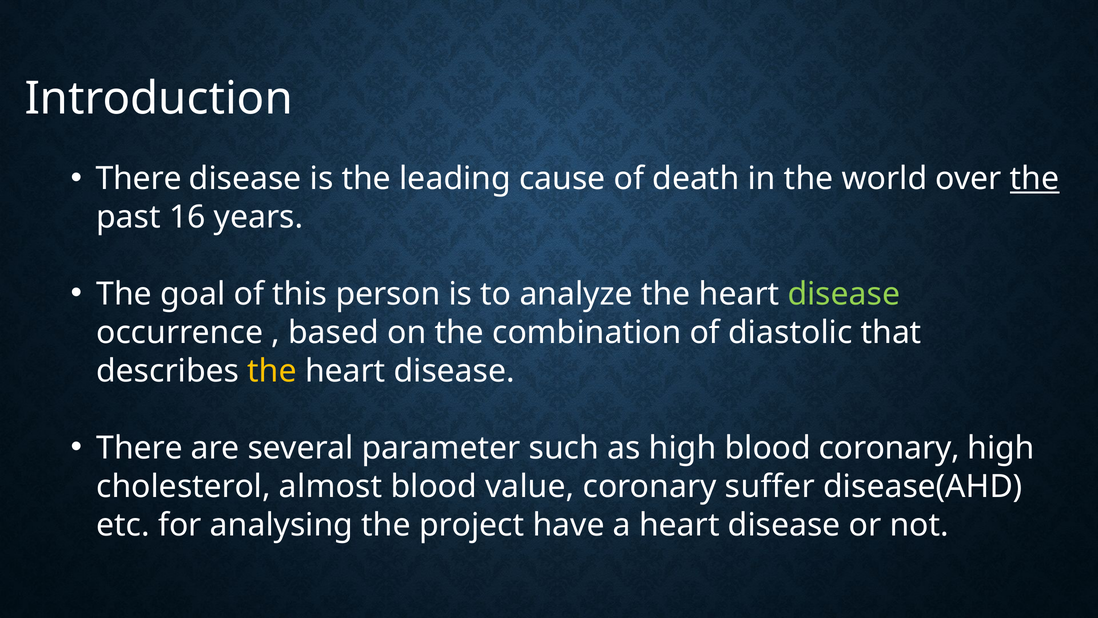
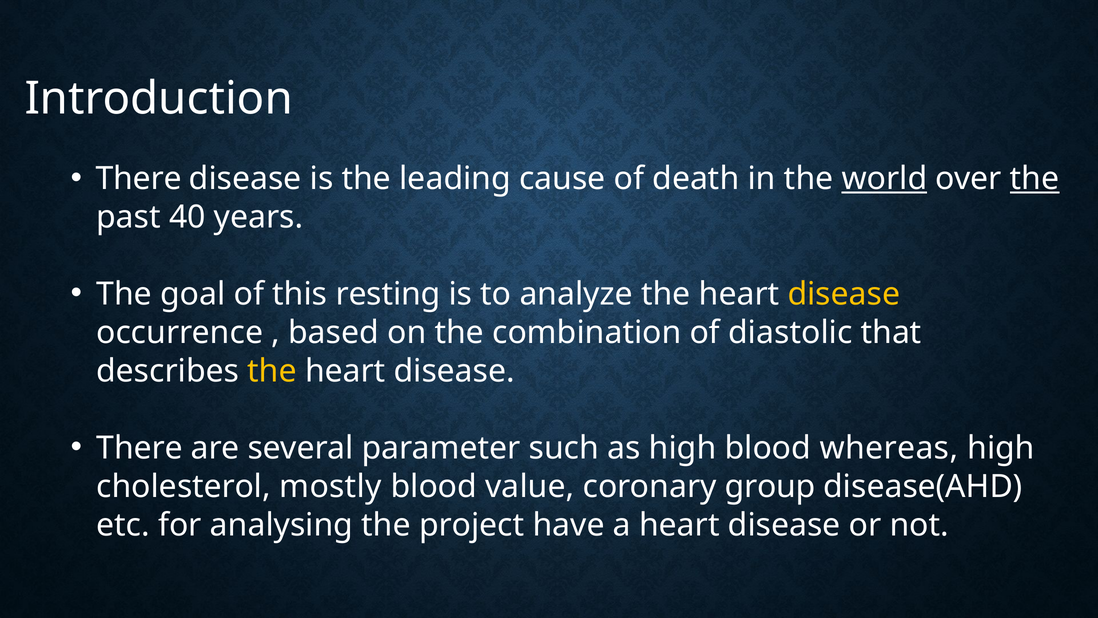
world underline: none -> present (884, 179)
16: 16 -> 40 (187, 217)
person: person -> resting (388, 294)
disease colour: light green -> yellow (844, 294)
blood coronary: coronary -> whereas (889, 448)
almost: almost -> mostly (331, 486)
suffer: suffer -> group (770, 486)
